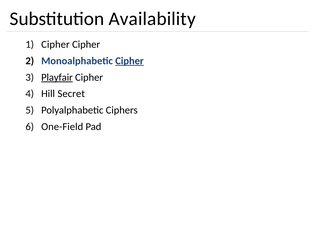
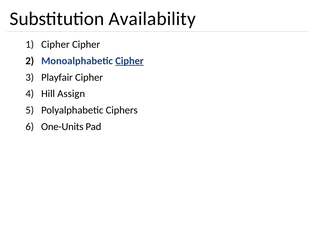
Playfair underline: present -> none (57, 77)
Secret: Secret -> Assign (71, 94)
One-Field: One-Field -> One-Units (62, 127)
